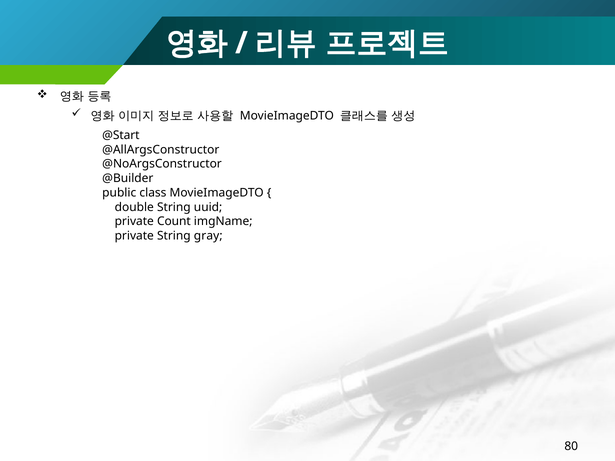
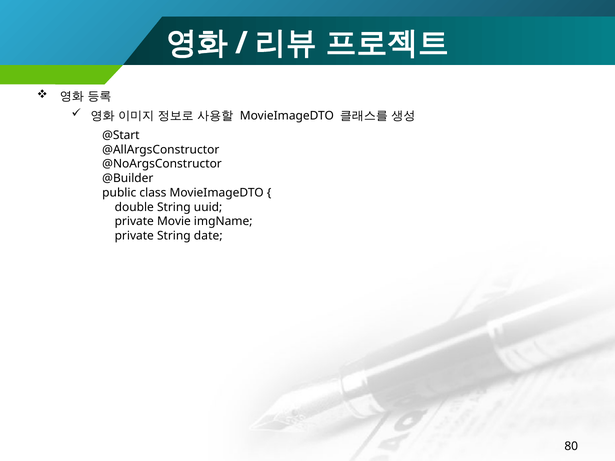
Count: Count -> Movie (174, 222)
gray: gray -> date (208, 236)
